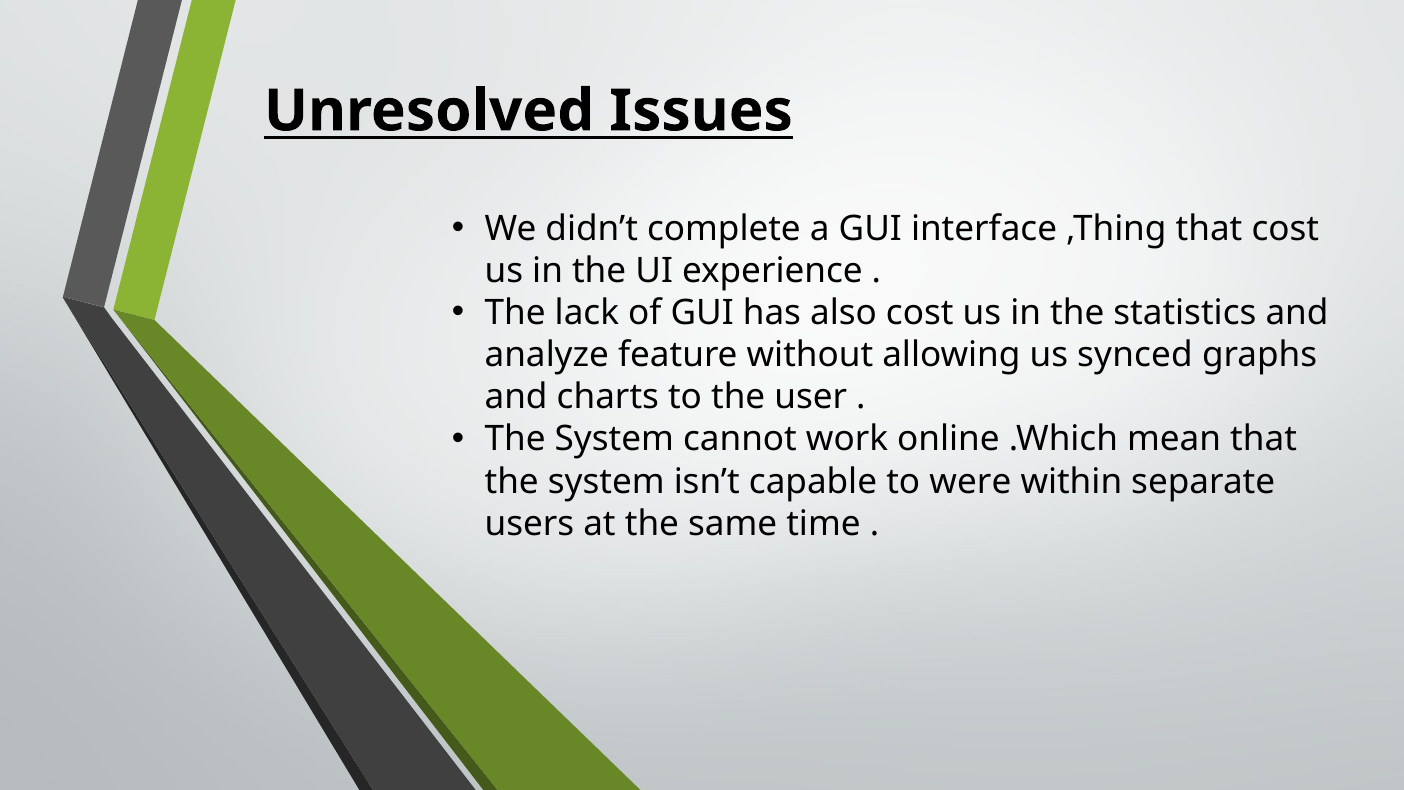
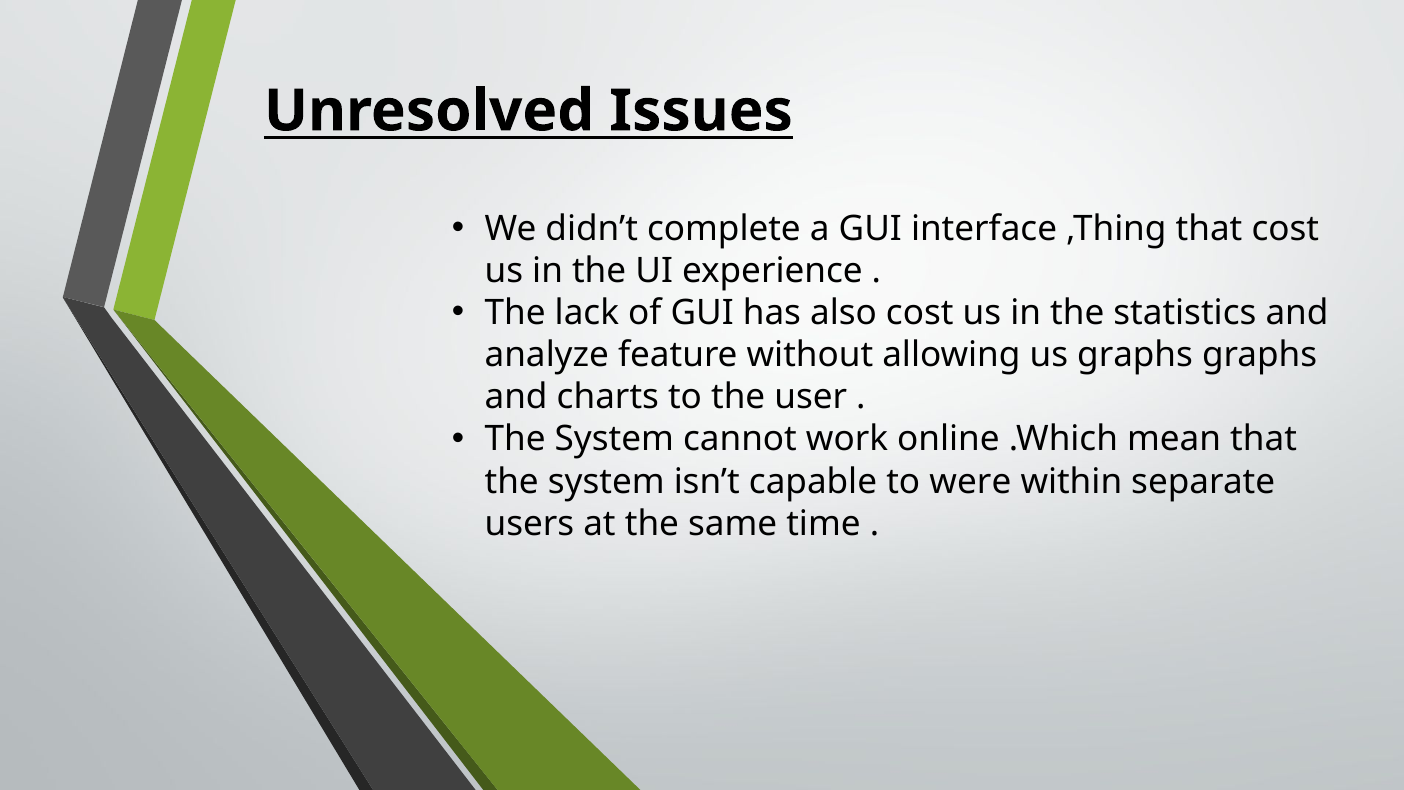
us synced: synced -> graphs (1135, 355)
